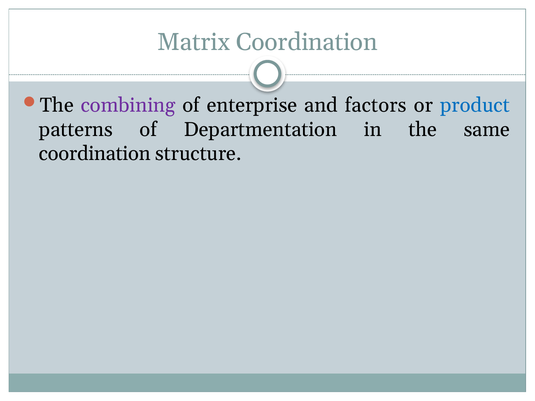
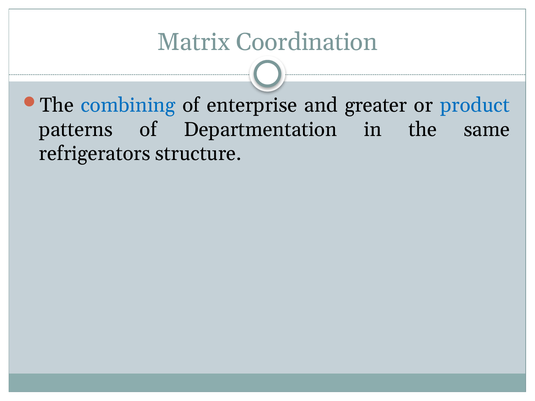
combining colour: purple -> blue (128, 105)
factors: factors -> greater (376, 105)
coordination: coordination -> refrigerators (95, 154)
